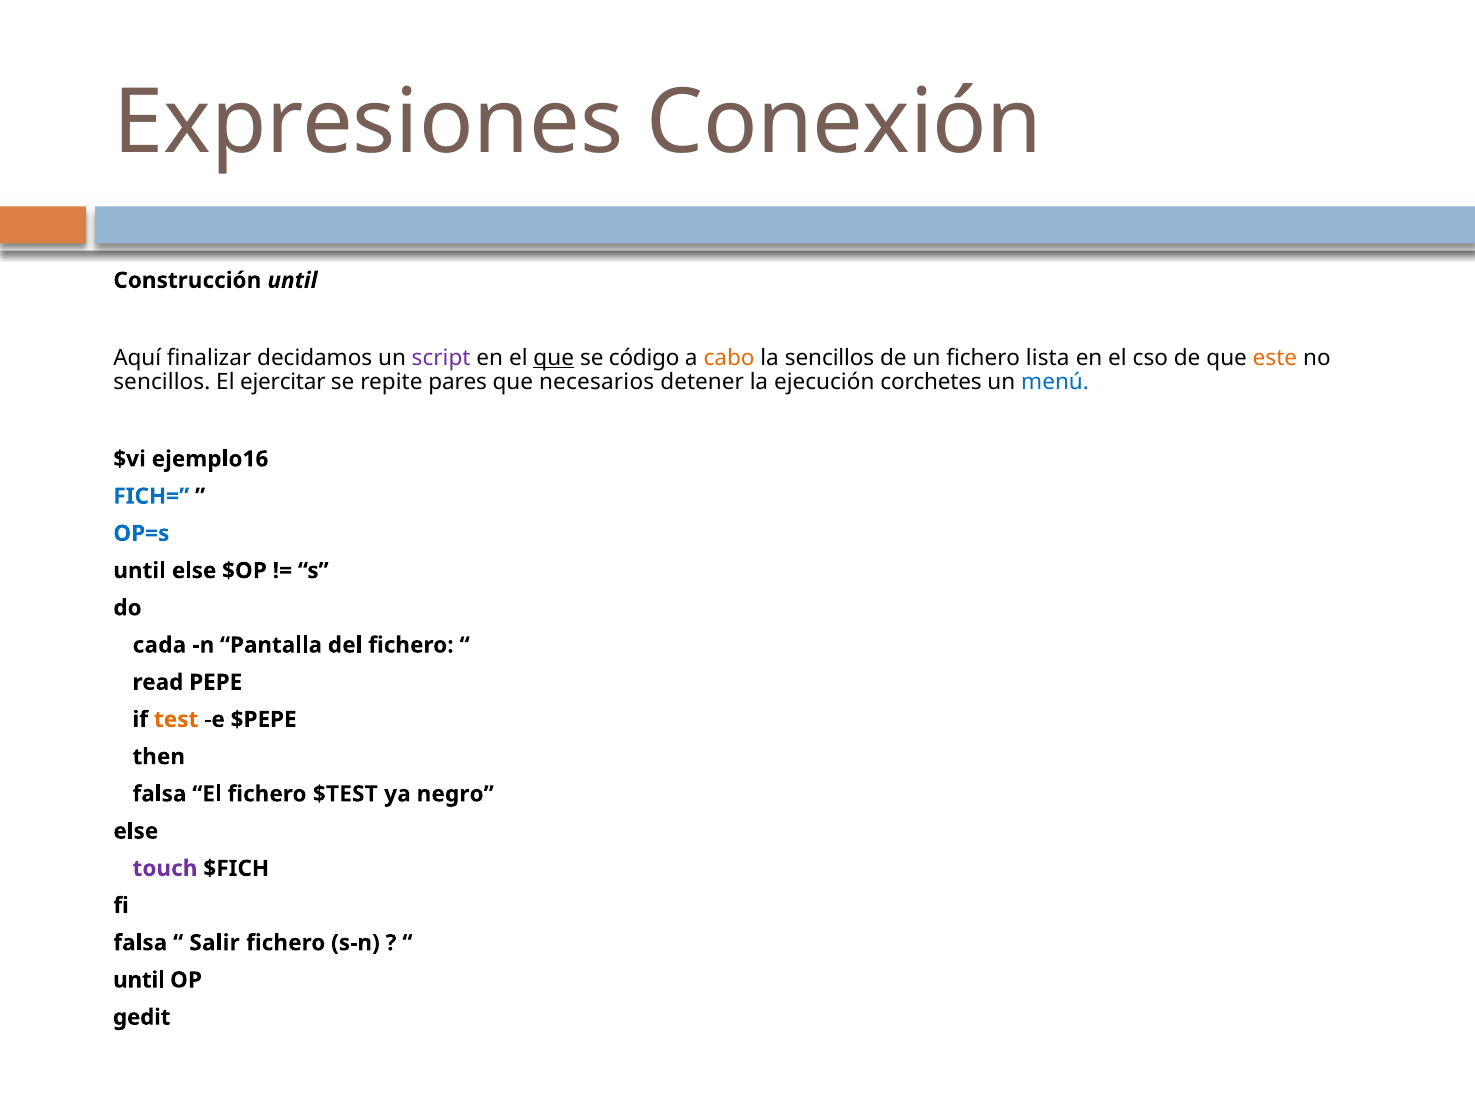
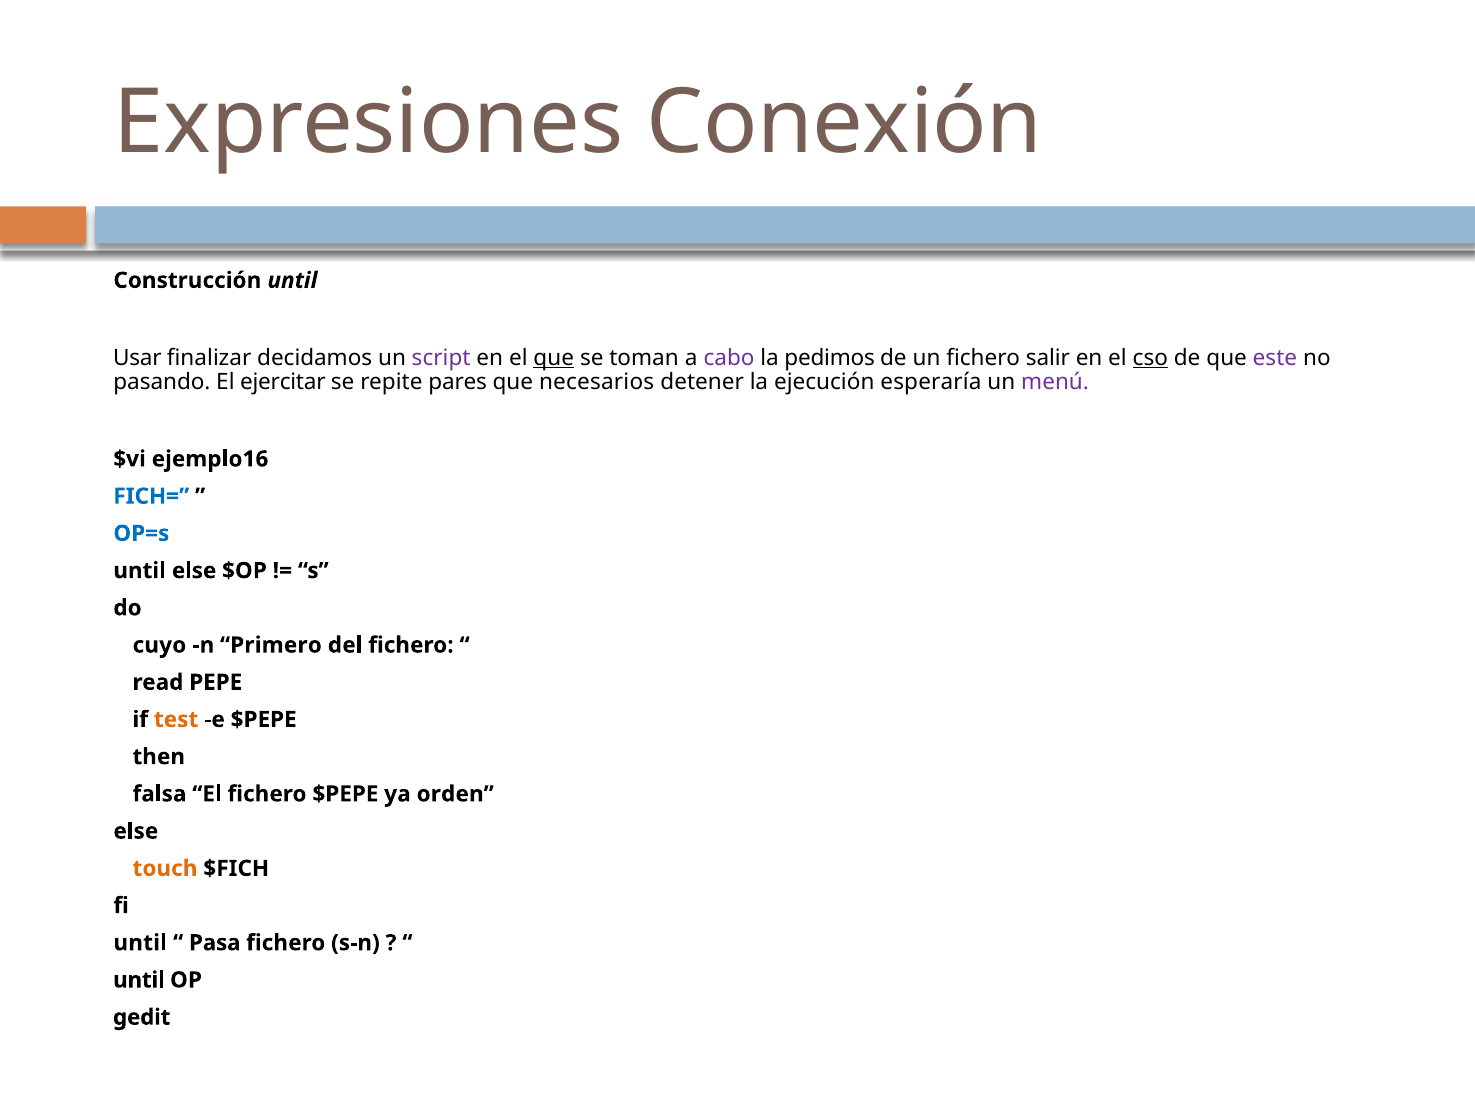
Aquí: Aquí -> Usar (137, 358)
código: código -> toman (644, 358)
cabo colour: orange -> purple (729, 358)
la sencillos: sencillos -> pedimos (830, 358)
lista: lista -> salir (1048, 358)
cso underline: none -> present (1150, 358)
este colour: orange -> purple (1275, 358)
sencillos: sencillos -> pasando (162, 382)
corchetes: corchetes -> esperaría (931, 382)
menú colour: blue -> purple (1055, 382)
cada: cada -> cuyo (159, 645)
Pantalla: Pantalla -> Primero (271, 645)
fichero $TEST: $TEST -> $PEPE (345, 794)
negro: negro -> orden (455, 794)
touch colour: purple -> orange (165, 869)
falsa: falsa -> until (140, 943)
Salir: Salir -> Pasa (215, 943)
